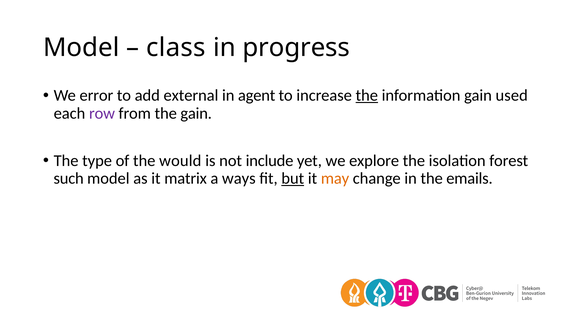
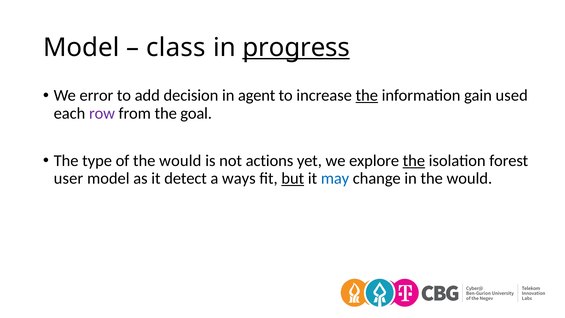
progress underline: none -> present (296, 47)
external: external -> decision (191, 95)
the gain: gain -> goal (196, 113)
include: include -> actions (269, 161)
the underline: none -> present (414, 161)
such: such -> user (68, 178)
matrix: matrix -> detect (186, 178)
may colour: orange -> blue (335, 178)
in the emails: emails -> would (469, 178)
